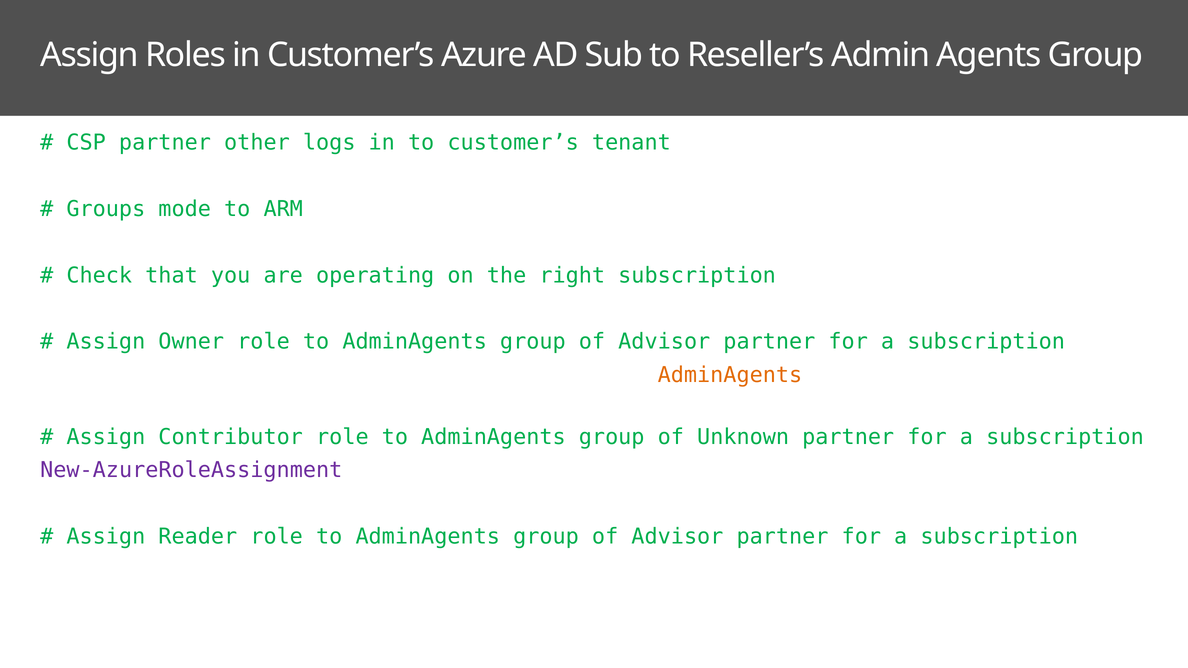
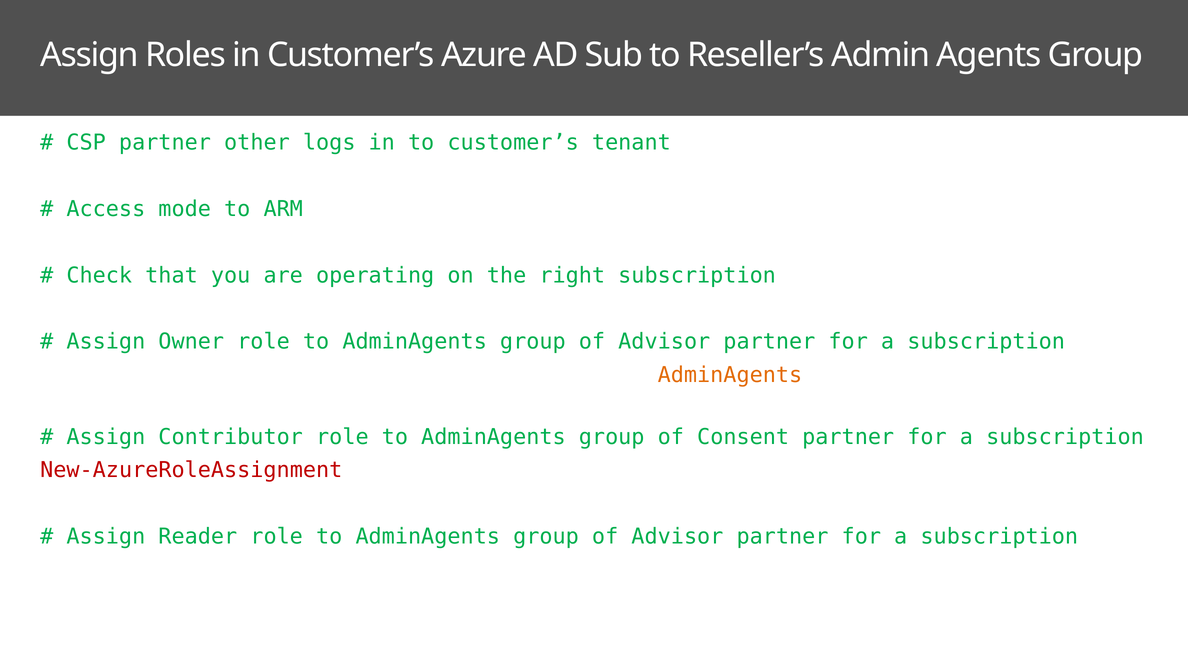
Groups: Groups -> Access (106, 209)
Unknown: Unknown -> Consent (743, 437)
New-AzureRoleAssignment colour: purple -> red (191, 470)
